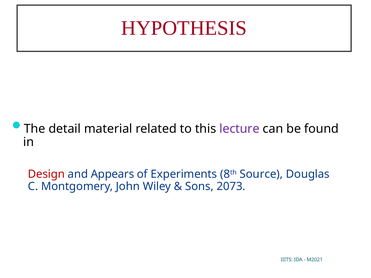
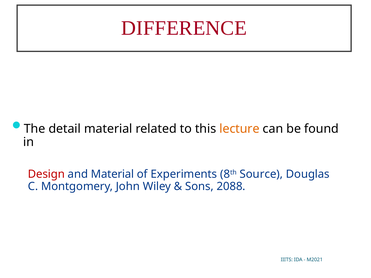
HYPOTHESIS: HYPOTHESIS -> DIFFERENCE (184, 28)
lecture colour: purple -> orange (239, 129)
and Appears: Appears -> Material (113, 174)
2073: 2073 -> 2088 (231, 187)
